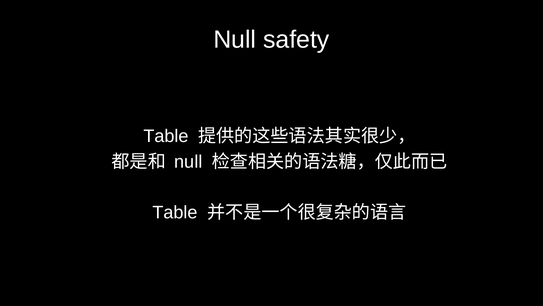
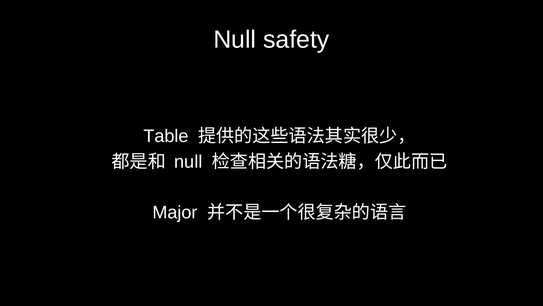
Table: Table -> Major (175, 212)
